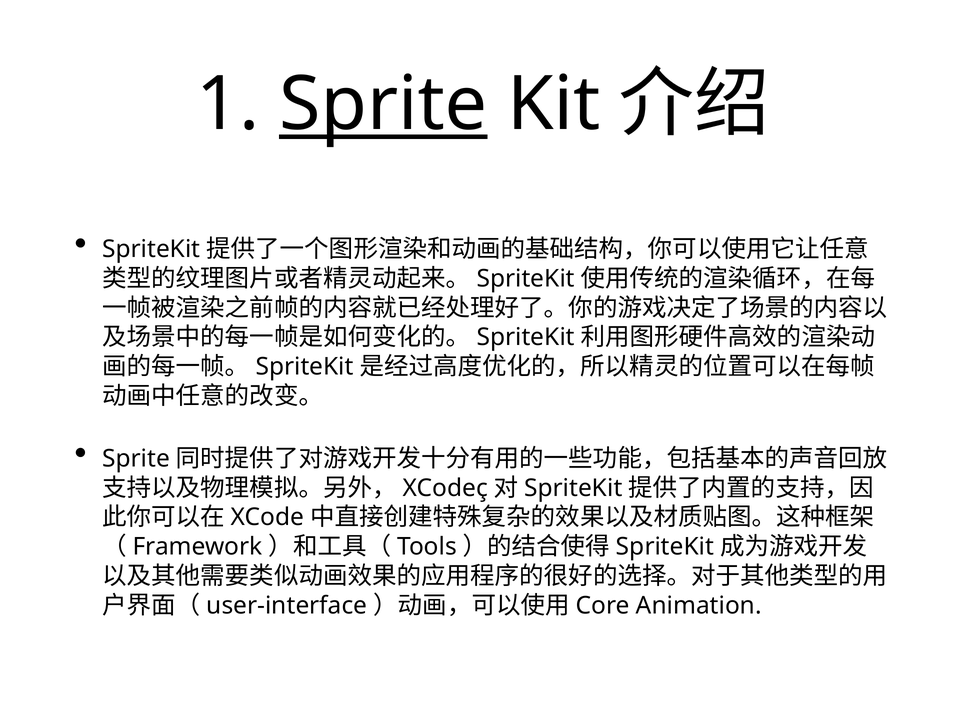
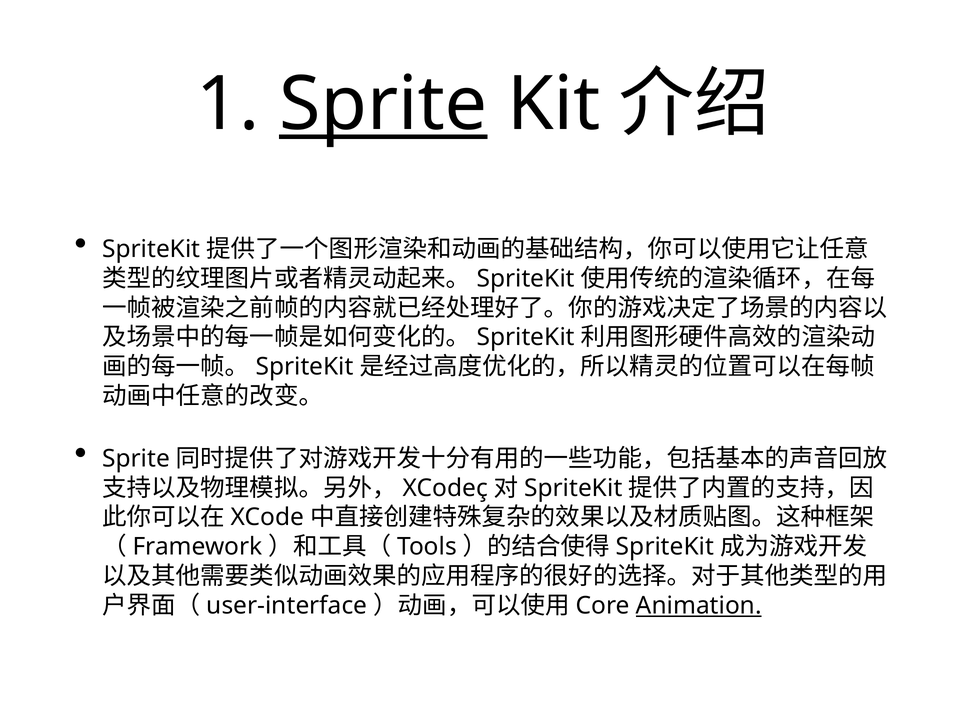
Animation underline: none -> present (699, 606)
